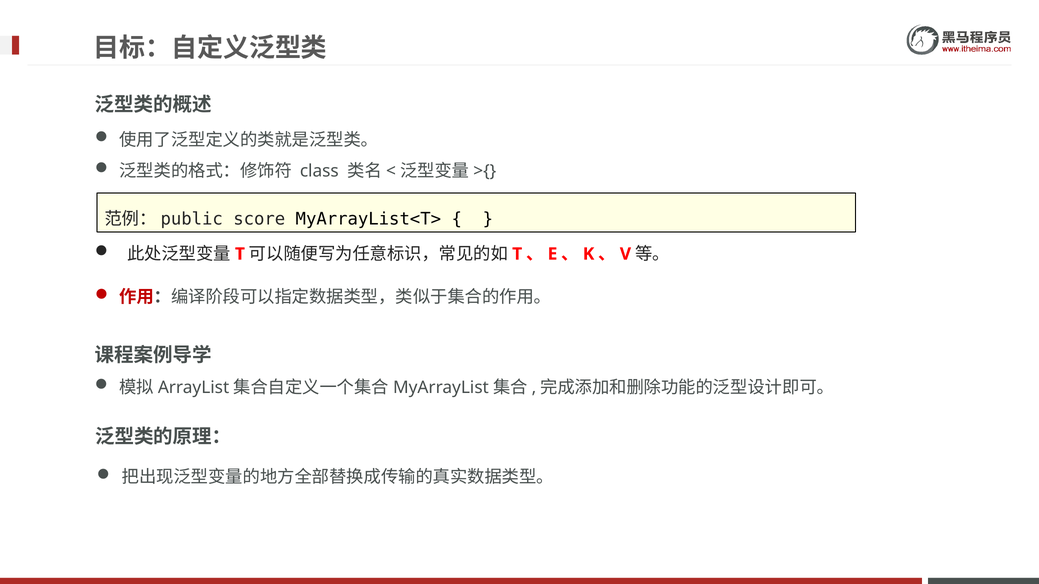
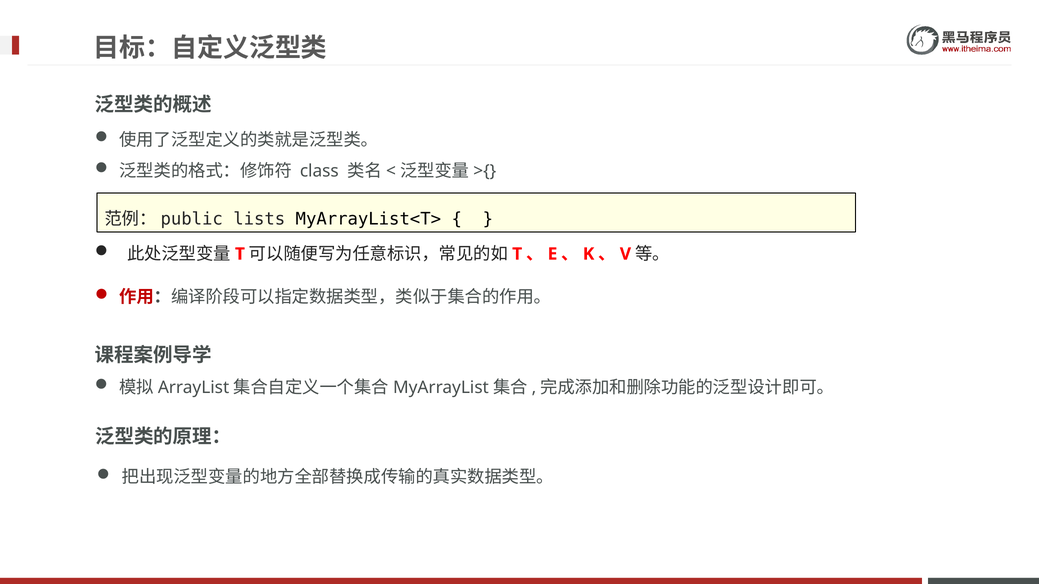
score: score -> lists (259, 219)
